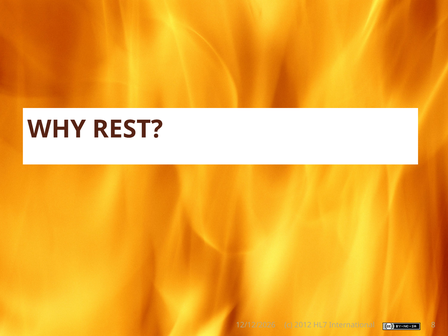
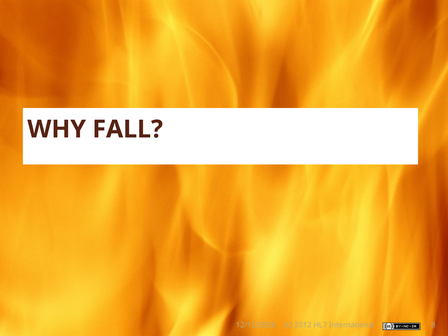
REST: REST -> FALL (128, 129)
